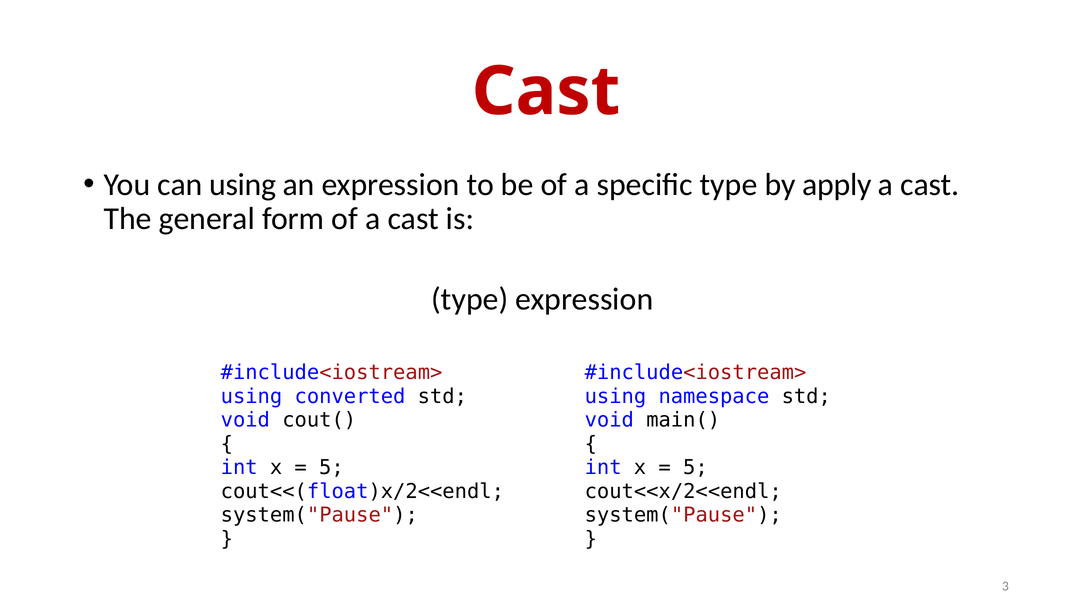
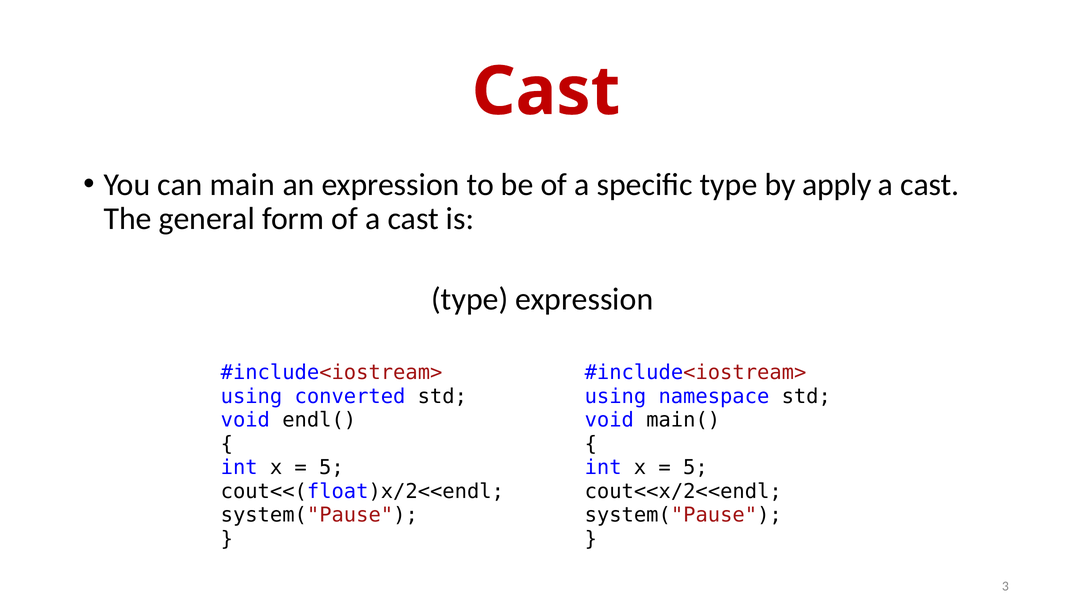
can using: using -> main (242, 185)
cout(: cout( -> endl( (319, 420)
